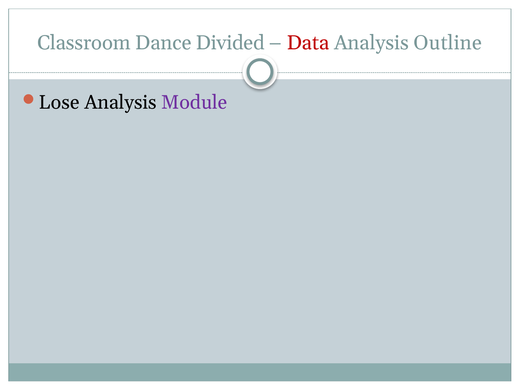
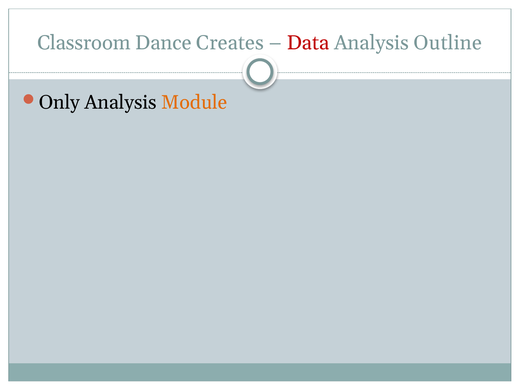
Divided: Divided -> Creates (230, 43)
Lose: Lose -> Only (59, 102)
Module colour: purple -> orange (194, 102)
